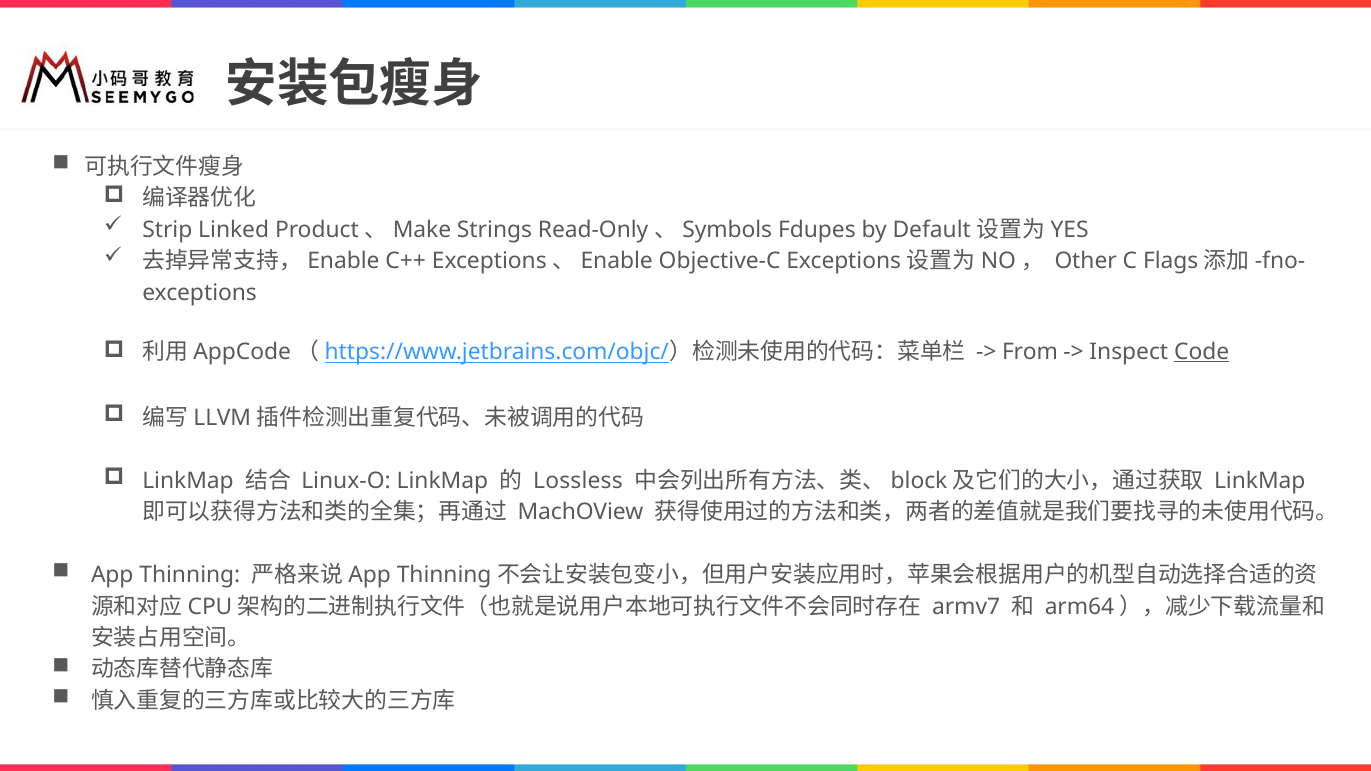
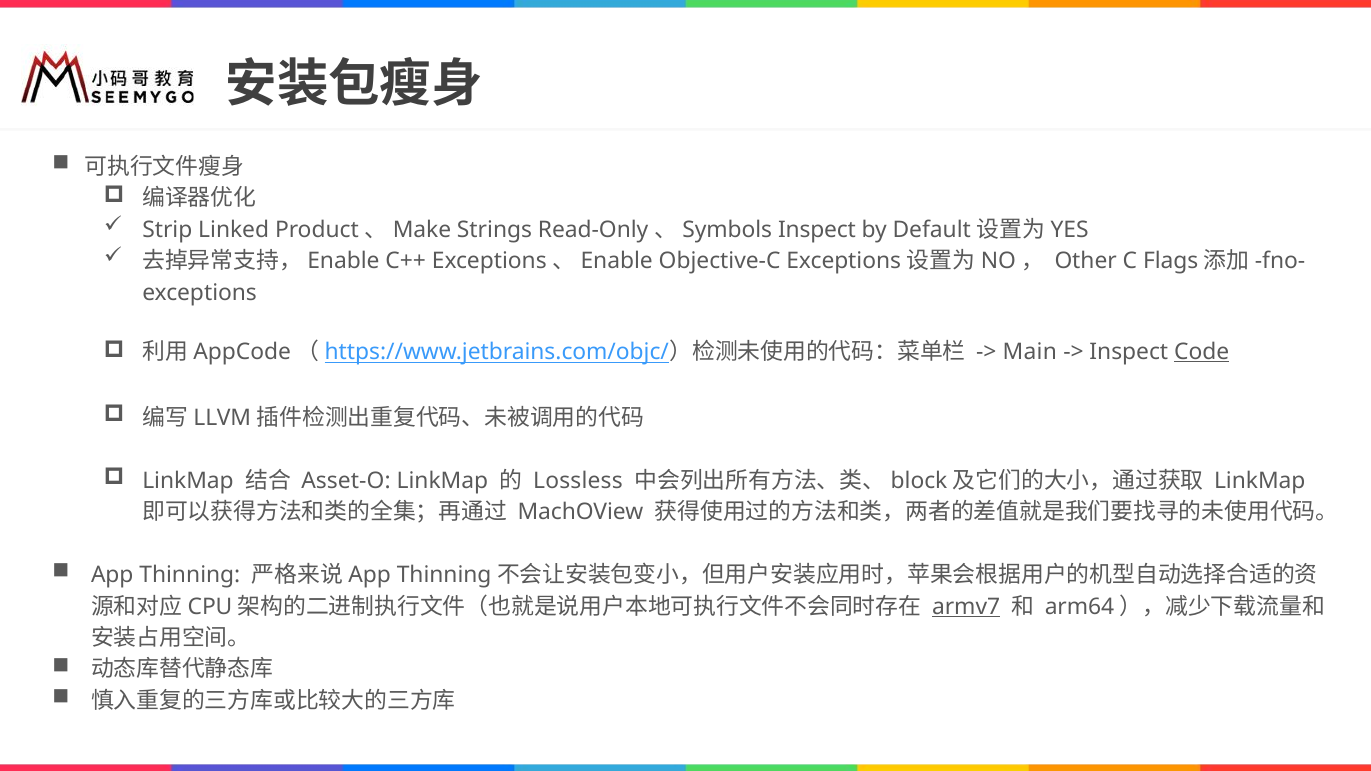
Fdupes: Fdupes -> Inspect (817, 230)
From: From -> Main (1030, 352)
Linux-O: Linux-O -> Asset-O (346, 481)
armv7 underline: none -> present (966, 607)
